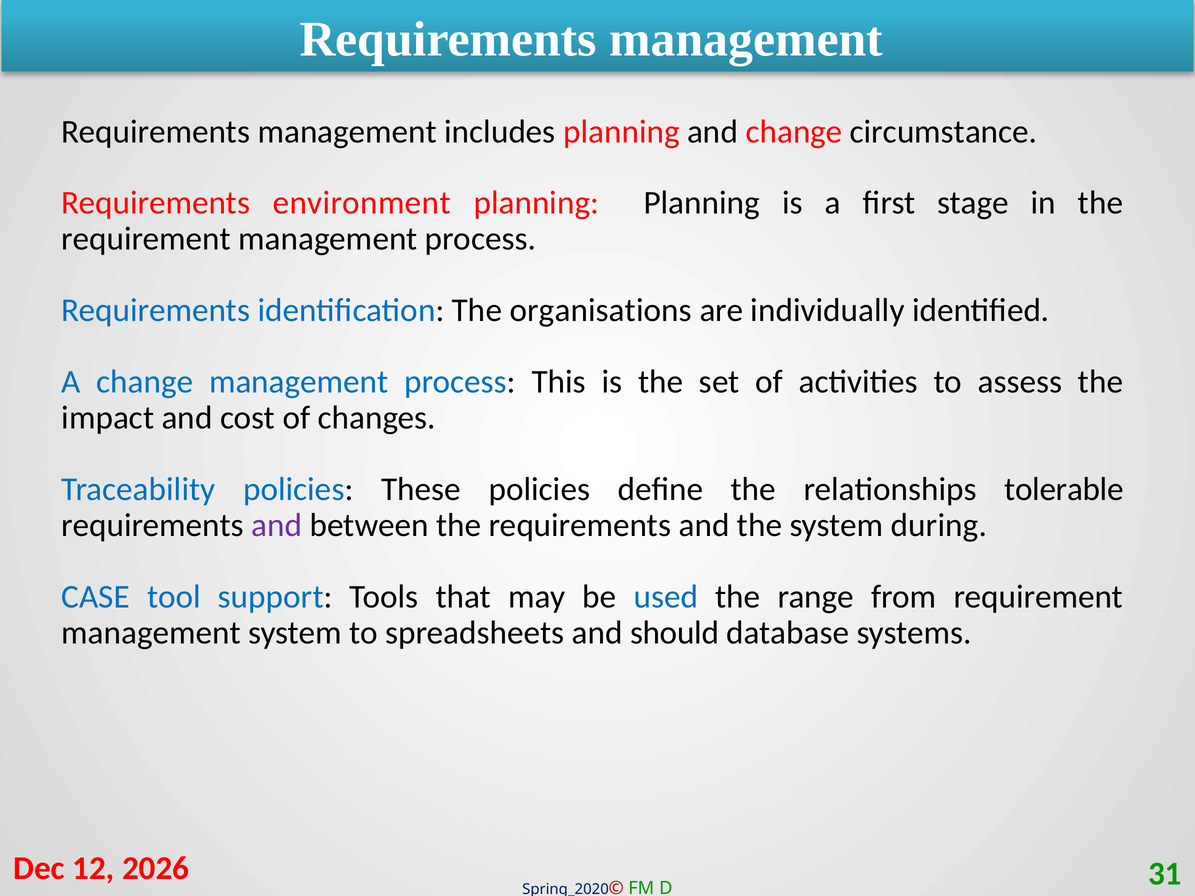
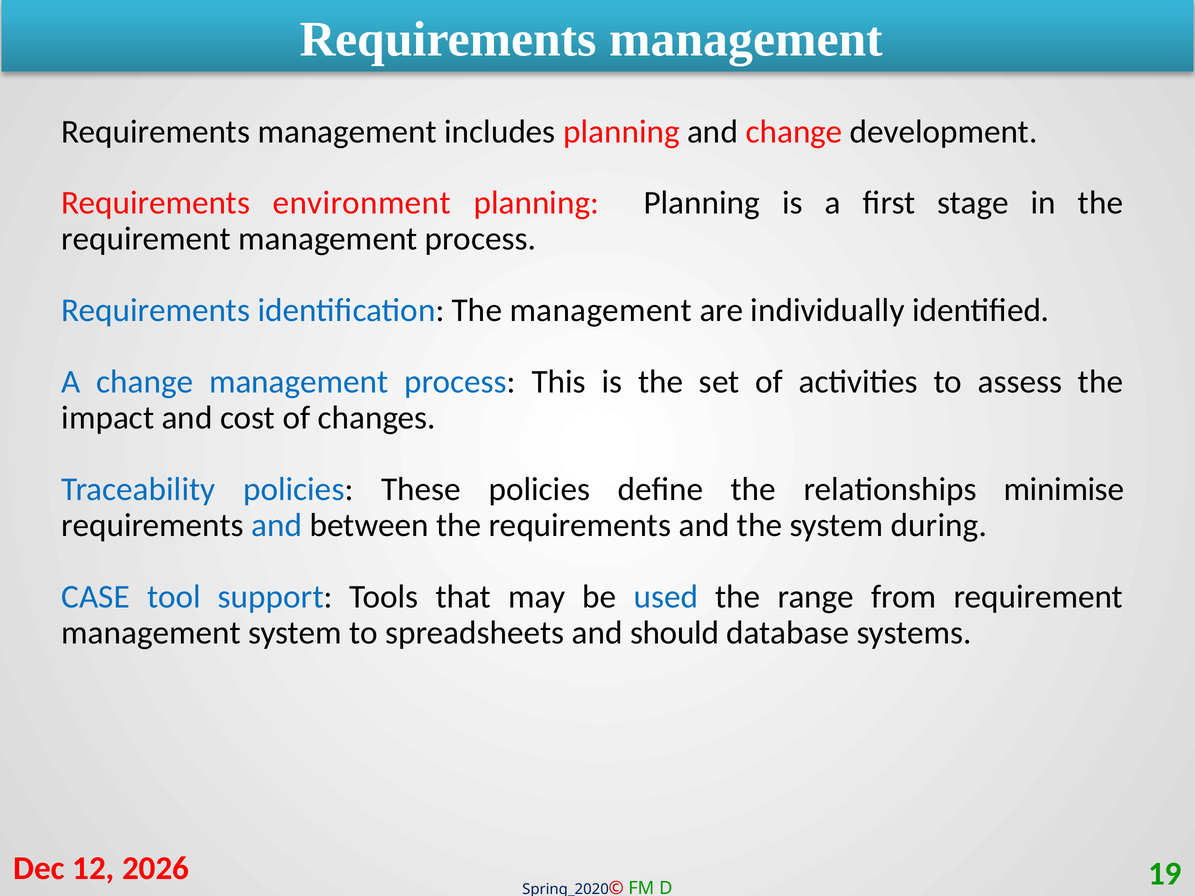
circumstance: circumstance -> development (944, 132)
The organisations: organisations -> management (601, 310)
tolerable: tolerable -> minimise (1064, 490)
and colour: purple -> blue (277, 525)
31: 31 -> 19 (1165, 874)
